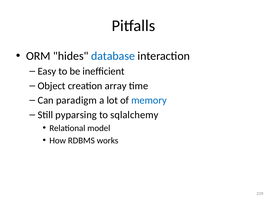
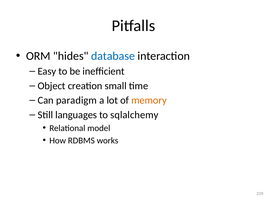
array: array -> small (116, 86)
memory colour: blue -> orange (149, 100)
pyparsing: pyparsing -> languages (76, 115)
